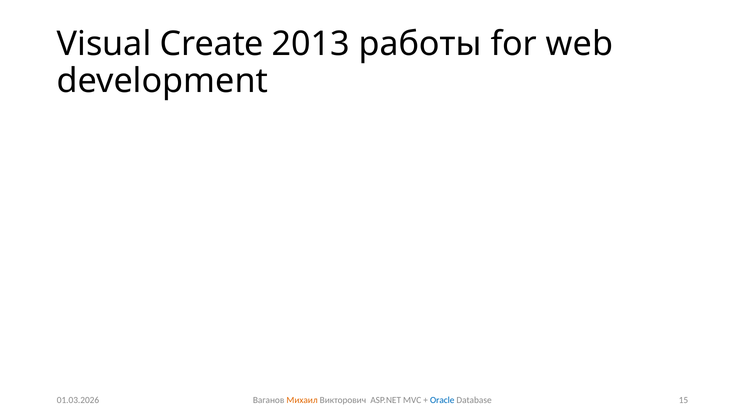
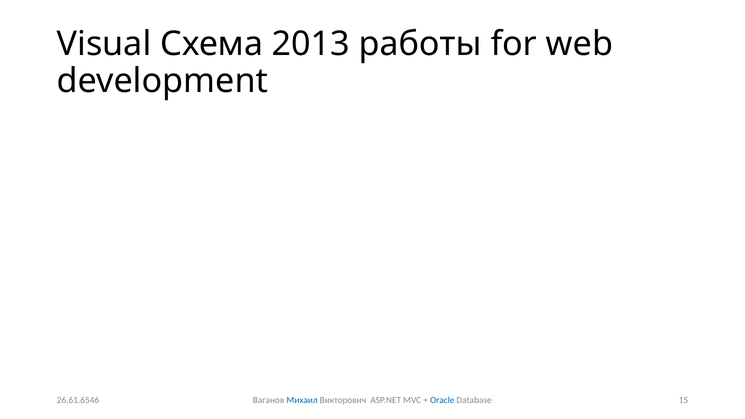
Create: Create -> Схема (212, 44)
Михаил colour: orange -> blue (302, 400)
01.03.2026: 01.03.2026 -> 26.61.6546 (78, 400)
